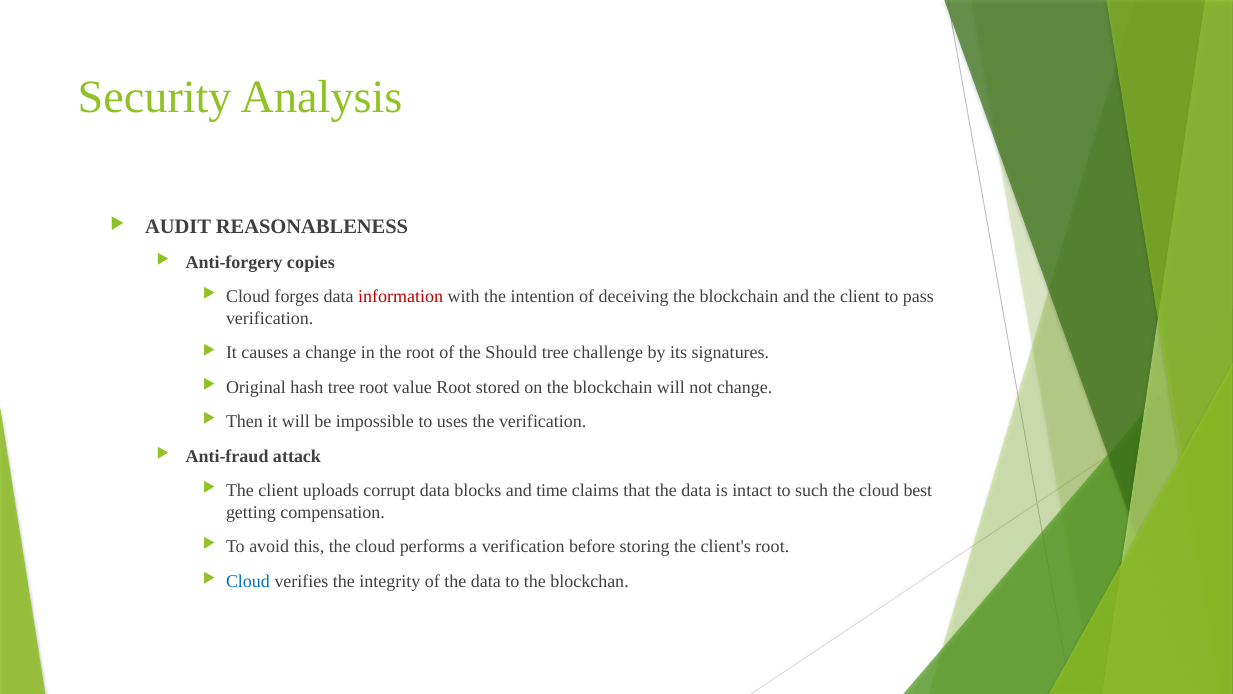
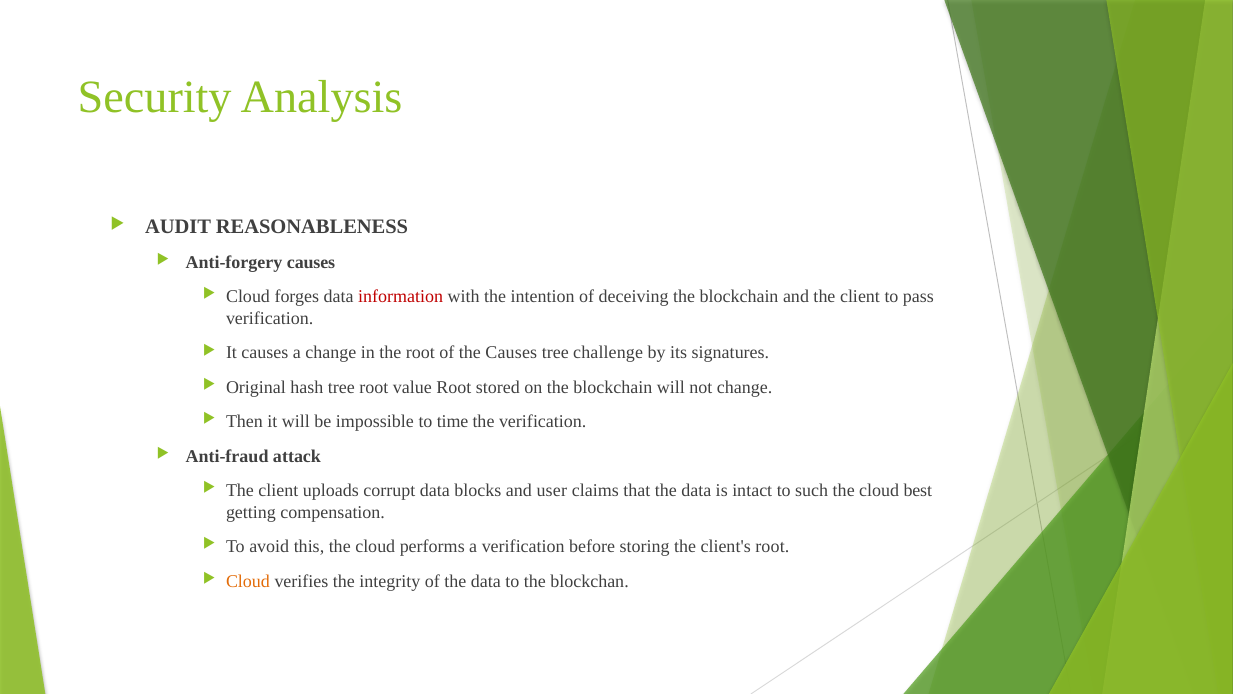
Anti-forgery copies: copies -> causes (311, 262)
the Should: Should -> Causes (511, 353)
uses: uses -> time (453, 422)
time: time -> user (552, 490)
Cloud colour: blue -> orange (248, 581)
